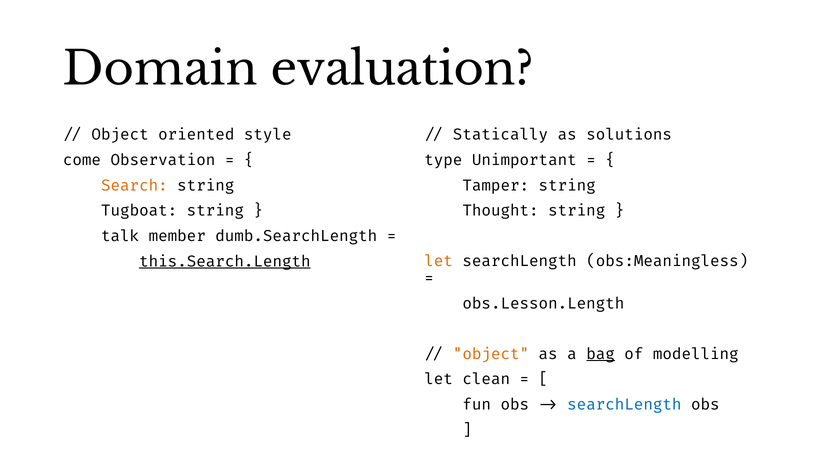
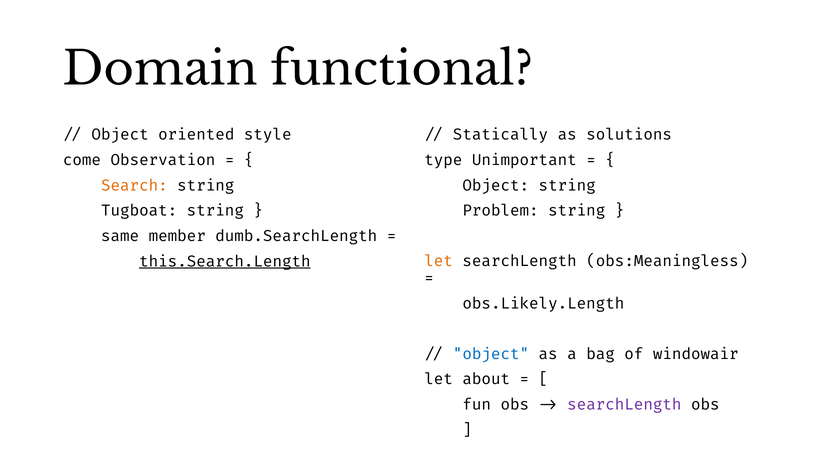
evaluation: evaluation -> functional (402, 69)
Tamper: Tamper -> Object (496, 186)
Thought: Thought -> Problem (501, 211)
talk: talk -> same (120, 236)
obs.Lesson.Length: obs.Lesson.Length -> obs.Likely.Length (543, 304)
object colour: orange -> blue (491, 354)
bag underline: present -> none (601, 354)
modelling: modelling -> windowair (696, 354)
clean: clean -> about (486, 380)
searchLength colour: blue -> purple (624, 405)
